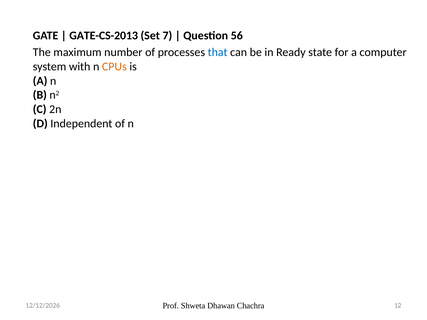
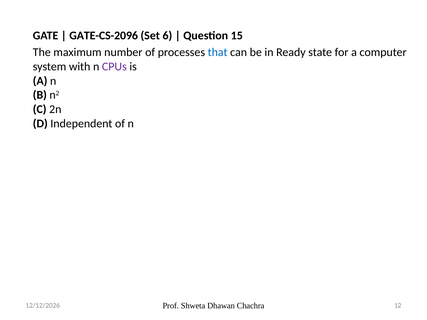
GATE-CS-2013: GATE-CS-2013 -> GATE-CS-2096 (104, 36)
7: 7 -> 6 (167, 36)
56: 56 -> 15 (237, 36)
CPUs colour: orange -> purple (114, 67)
